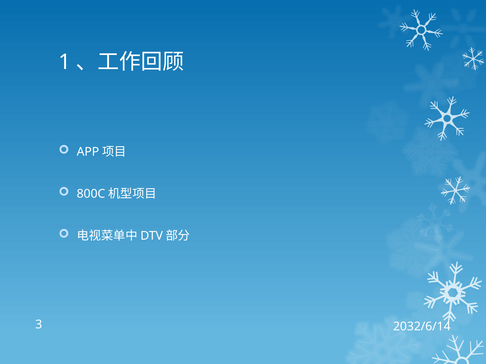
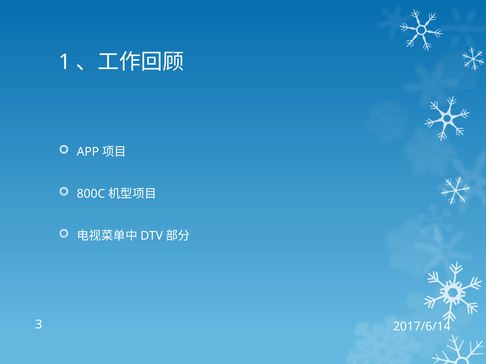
2032/6/14: 2032/6/14 -> 2017/6/14 (422, 327)
